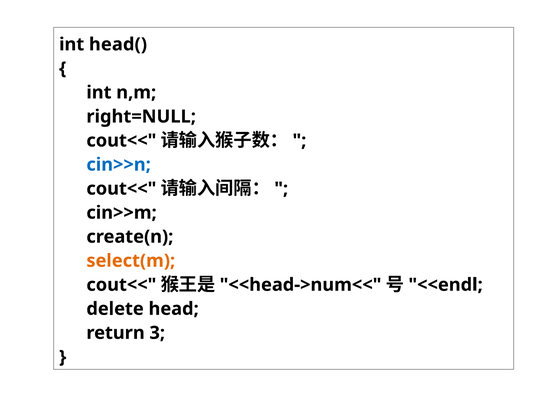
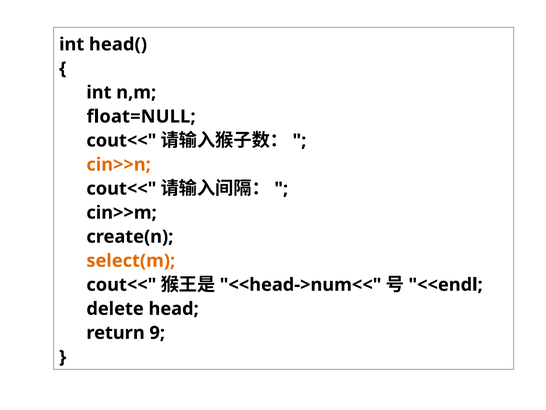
right=NULL: right=NULL -> float=NULL (141, 116)
cin>>n colour: blue -> orange (119, 164)
3: 3 -> 9 (157, 332)
